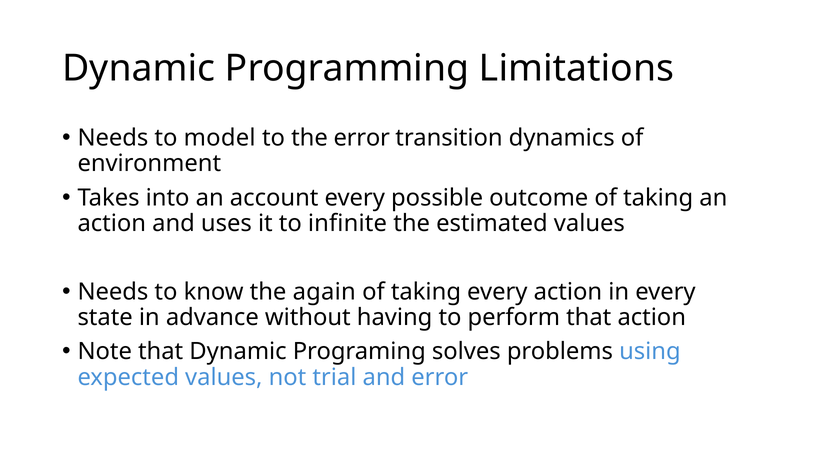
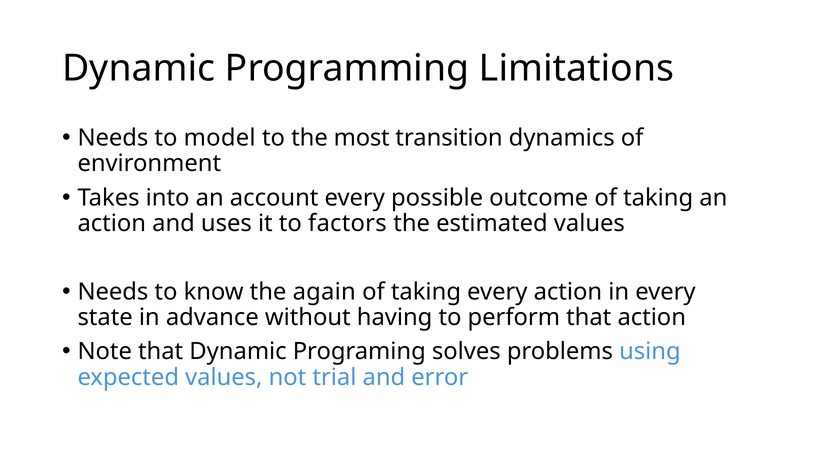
the error: error -> most (362, 138)
infinite: infinite -> factors (347, 223)
